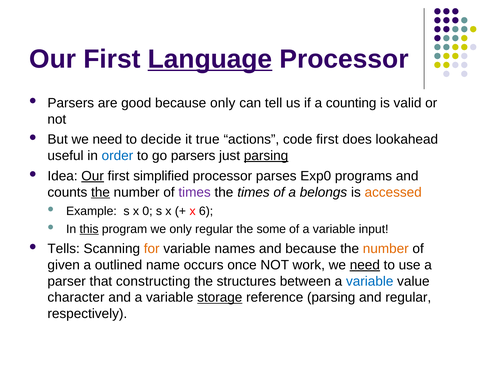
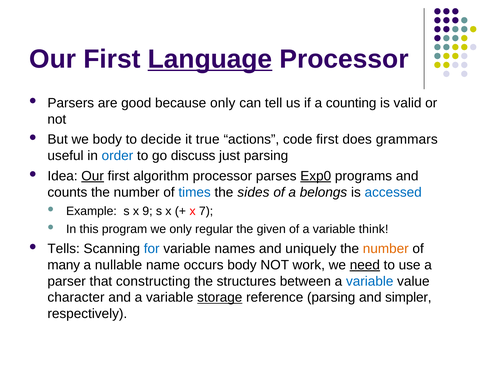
But we need: need -> body (107, 140)
lookahead: lookahead -> grammars (407, 140)
go parsers: parsers -> discuss (193, 156)
parsing underline: present -> none (266, 156)
simplified: simplified -> algorithm (161, 176)
Exp0 underline: none -> present (316, 176)
the underline: present -> none (101, 192)
times colour: purple -> blue (195, 192)
the times: times -> sides (253, 192)
accessed colour: orange -> blue (393, 192)
0: 0 -> 9 (147, 211)
6: 6 -> 7 (206, 211)
this underline: present -> none (89, 229)
some: some -> given (271, 229)
input: input -> think (374, 229)
for colour: orange -> blue (152, 249)
and because: because -> uniquely (311, 249)
given: given -> many (64, 265)
outlined: outlined -> nullable (119, 265)
occurs once: once -> body (242, 265)
and regular: regular -> simpler (408, 298)
